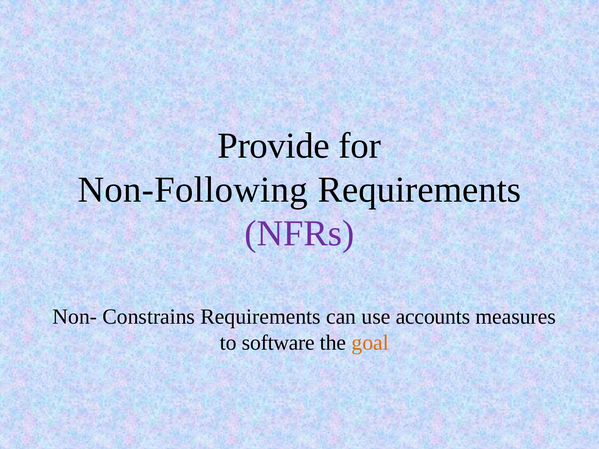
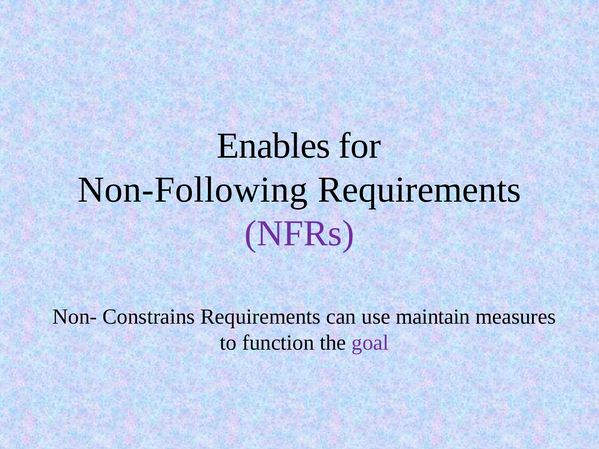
Provide: Provide -> Enables (274, 146)
accounts: accounts -> maintain (433, 317)
software: software -> function (278, 343)
goal colour: orange -> purple (370, 343)
